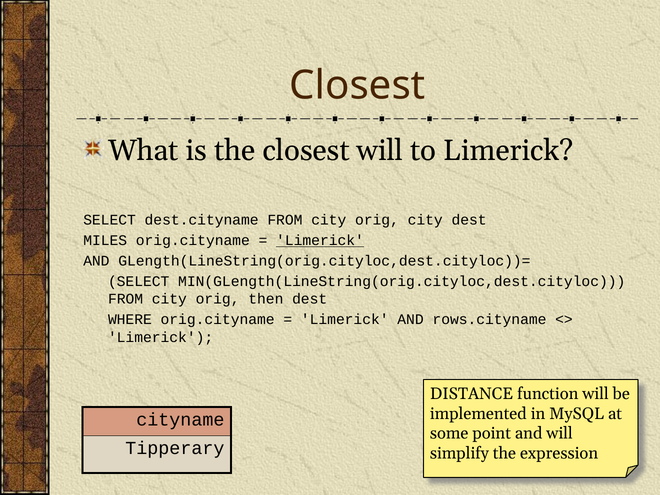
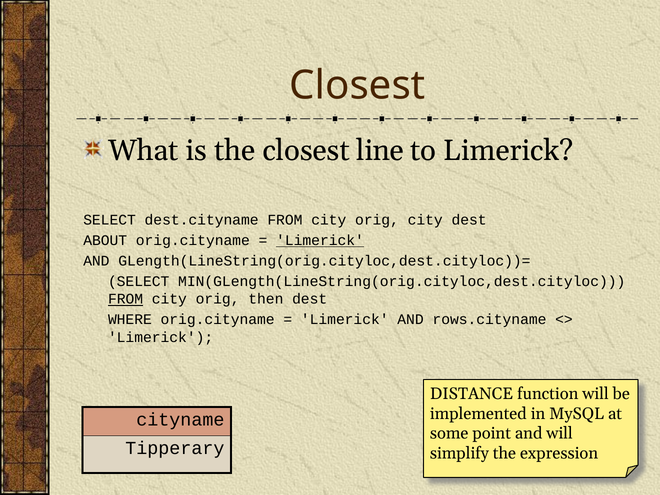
closest will: will -> line (380, 150)
MILES: MILES -> ABOUT (105, 240)
FROM underline: none -> present (126, 299)
